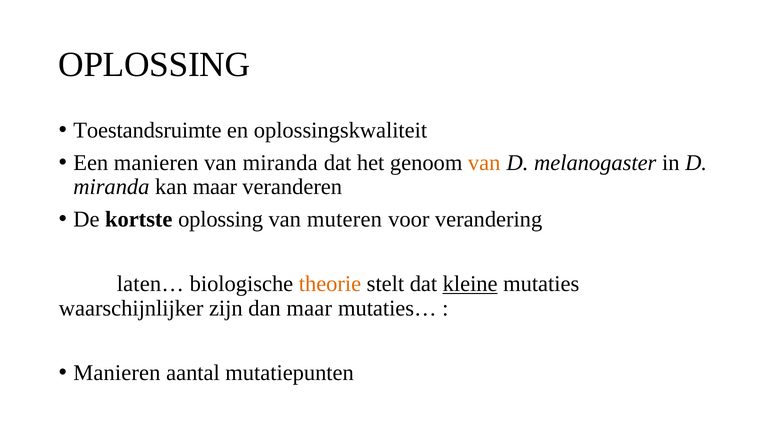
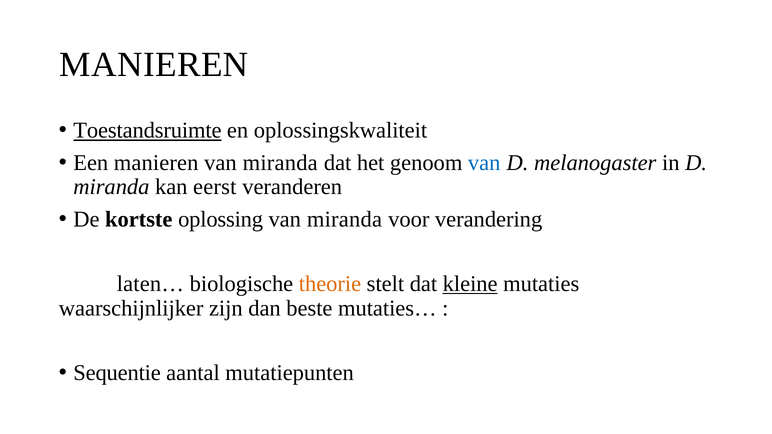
OPLOSSING: OPLOSSING -> MANIEREN (154, 65)
Toestandsruimte underline: none -> present (147, 130)
van colour: orange -> blue (484, 163)
kan maar: maar -> eerst (215, 187)
muteren: muteren -> miranda (344, 219)
dan maar: maar -> beste (309, 308)
Manieren: Manieren -> Sequentie (117, 373)
